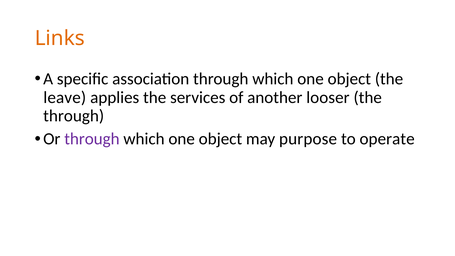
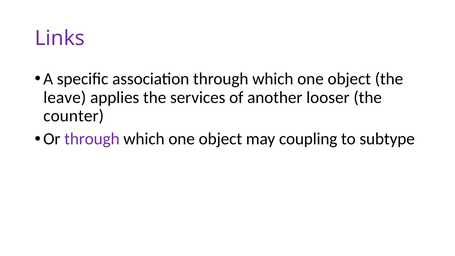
Links colour: orange -> purple (60, 38)
through: through -> counter (74, 116)
purpose: purpose -> coupling (308, 139)
operate: operate -> subtype (387, 139)
